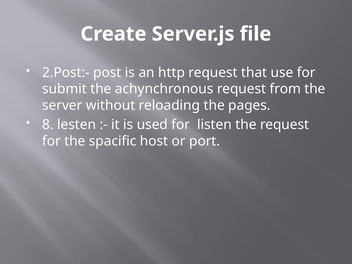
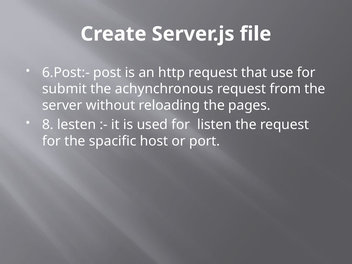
2.Post:-: 2.Post:- -> 6.Post:- (66, 73)
